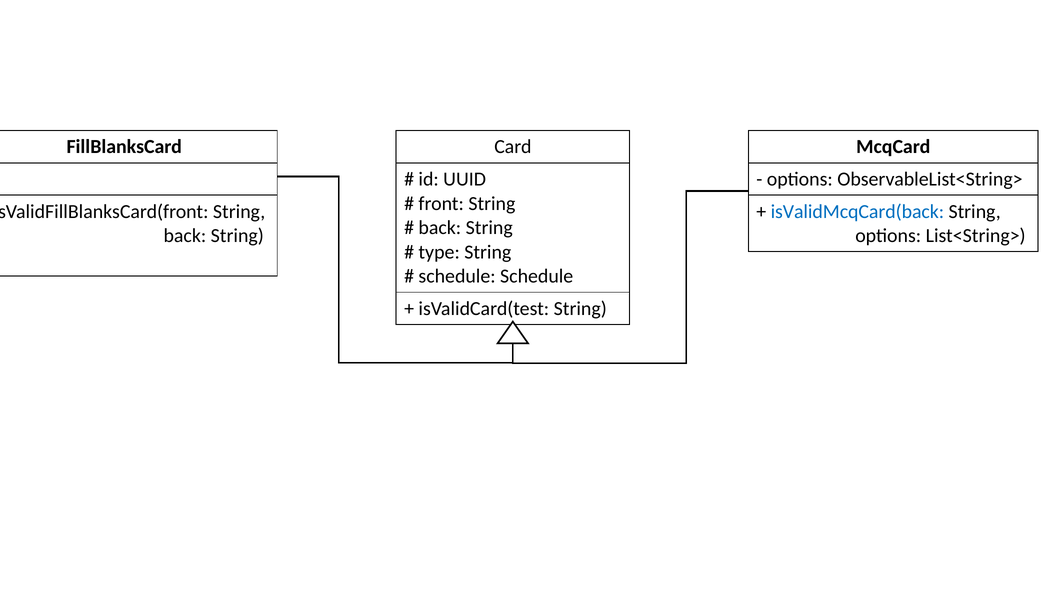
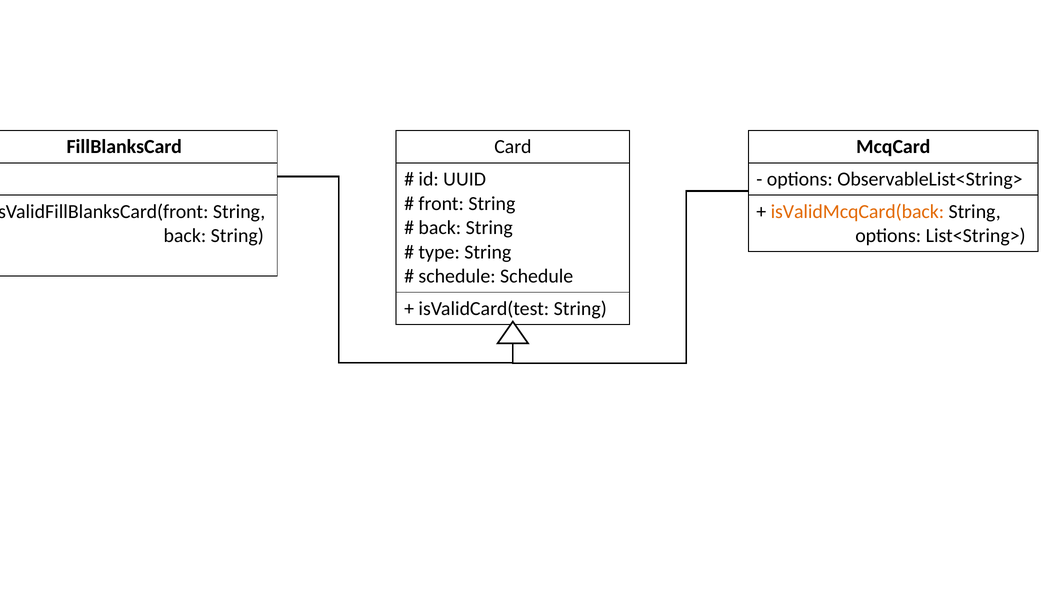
isValidMcqCard(back colour: blue -> orange (857, 211)
